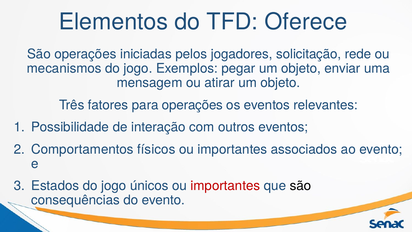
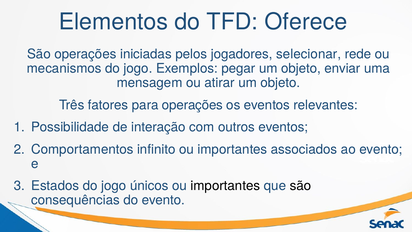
solicitação: solicitação -> selecionar (309, 54)
físicos: físicos -> infinito (156, 149)
importantes colour: red -> black (225, 186)
